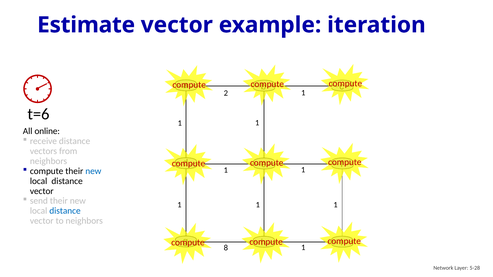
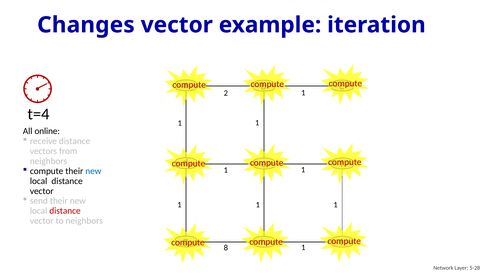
Estimate: Estimate -> Changes (86, 25)
t=6: t=6 -> t=4 (38, 114)
distance colour: blue -> red (65, 211)
